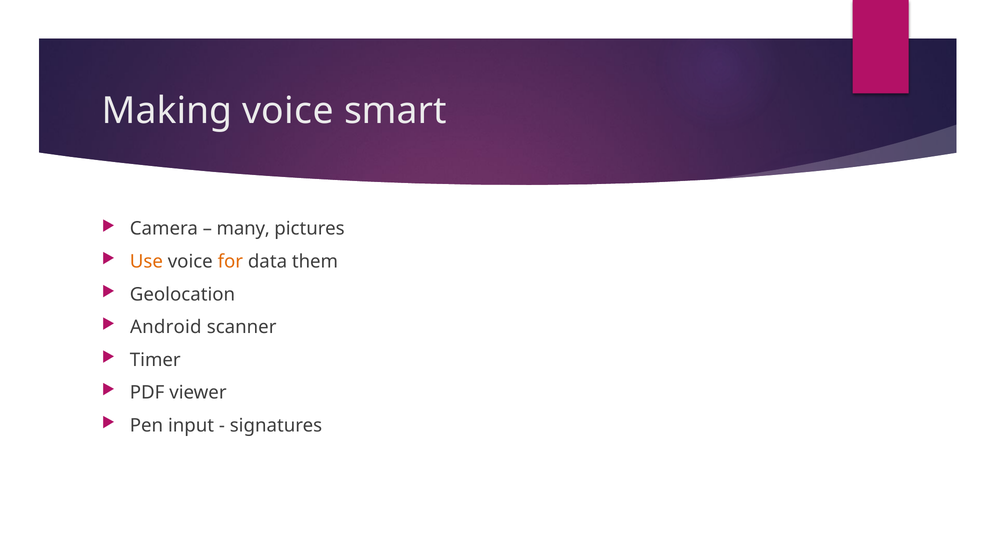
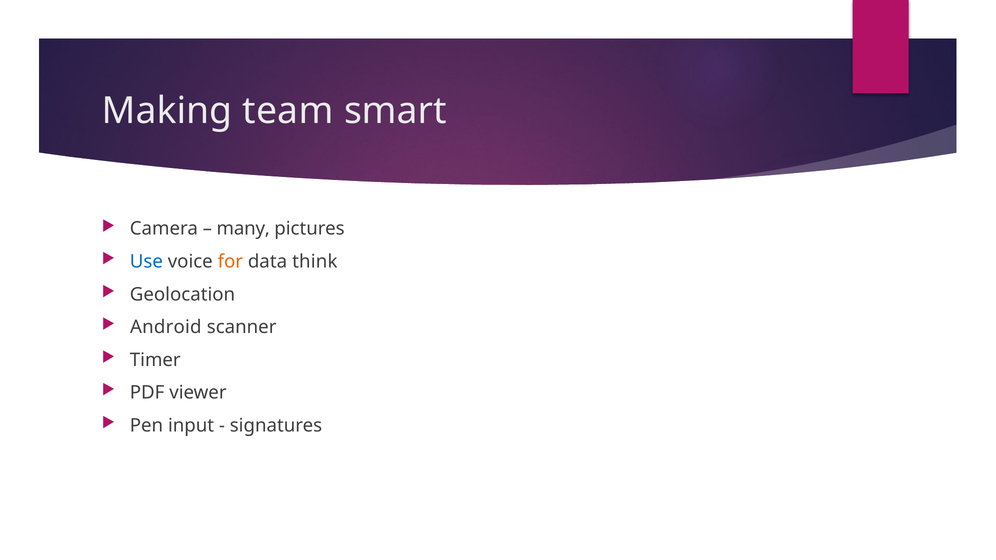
Making voice: voice -> team (288, 111)
Use colour: orange -> blue (146, 262)
them: them -> think (315, 262)
